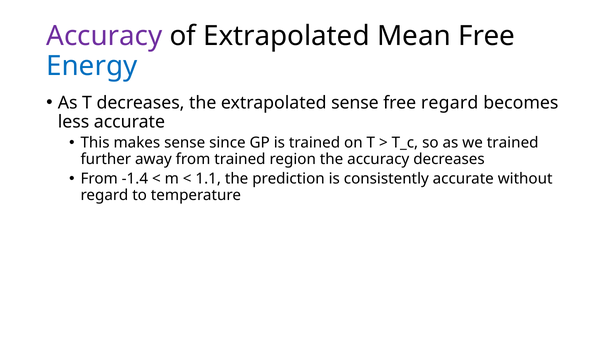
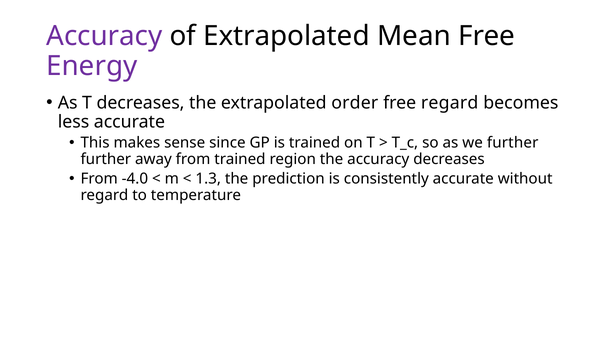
Energy colour: blue -> purple (92, 66)
extrapolated sense: sense -> order (355, 103)
we trained: trained -> further (513, 143)
-1.4: -1.4 -> -4.0 (135, 179)
1.1: 1.1 -> 1.3 (208, 179)
